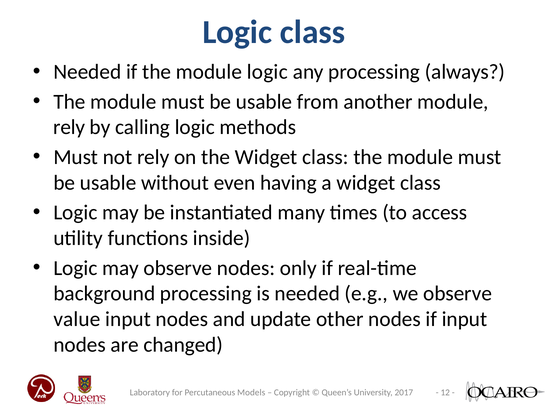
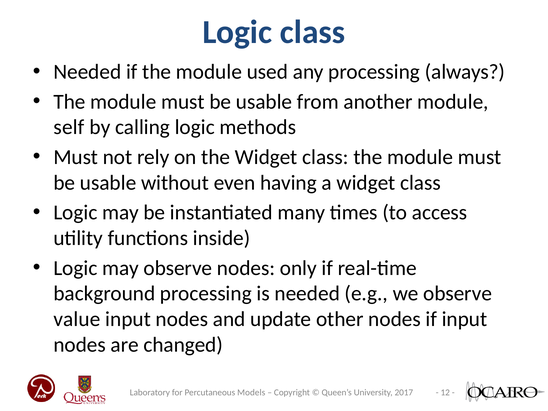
module logic: logic -> used (267, 72)
rely: rely -> self (69, 127)
